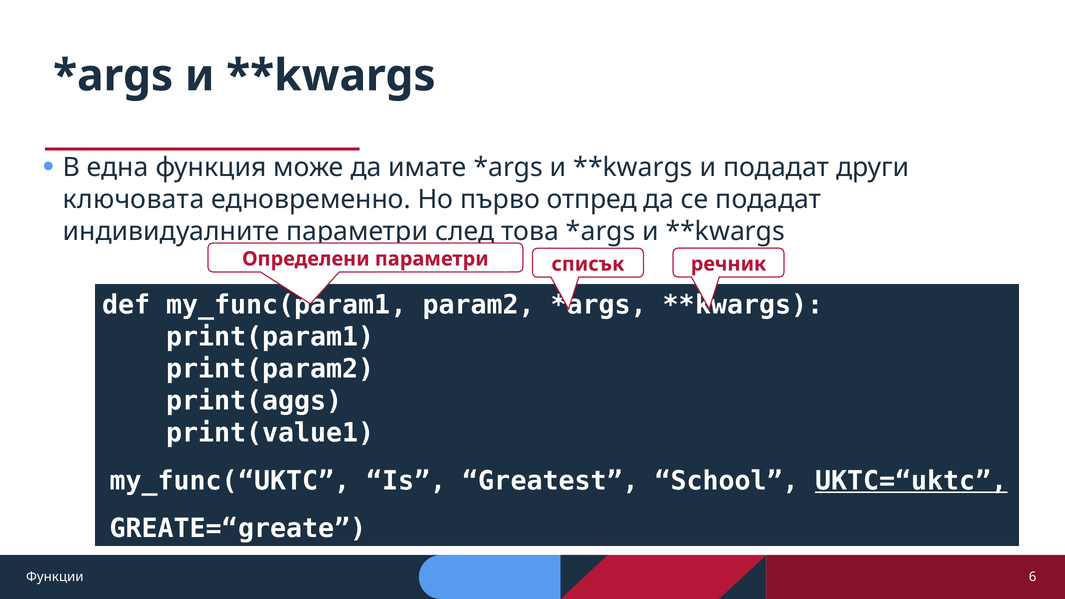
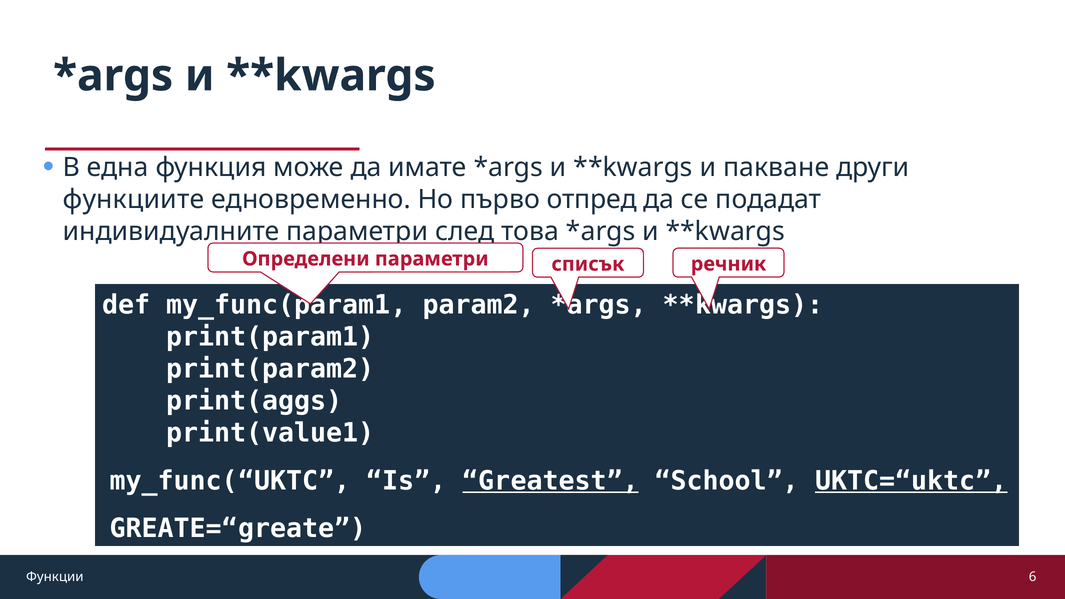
и подадат: подадат -> пакване (776, 167)
ключовата: ключовата -> функциите (134, 199)
Greatest underline: none -> present (551, 481)
